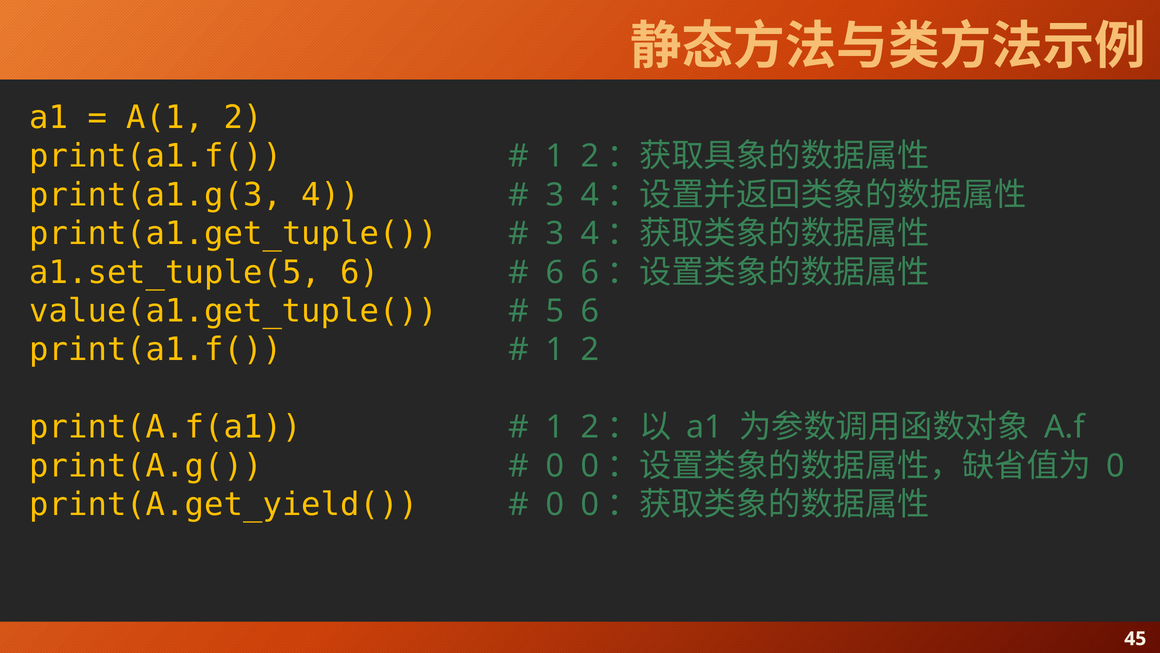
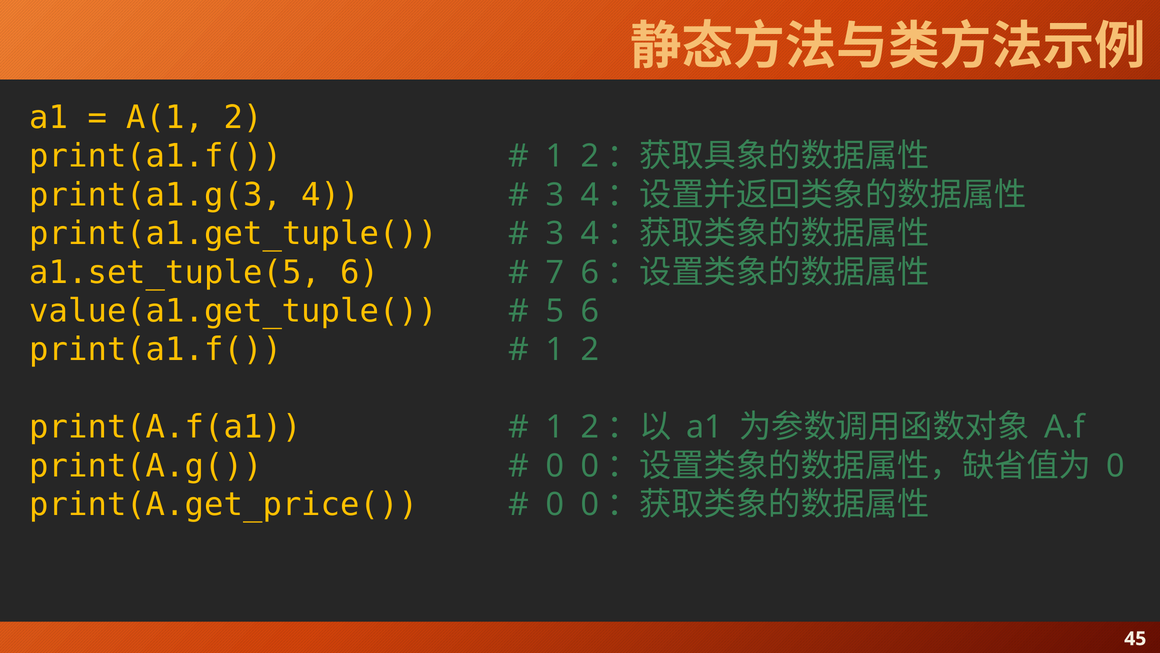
6: 6 -> 7 (555, 272)
print(A.get_yield(: print(A.get_yield( -> print(A.get_price( (224, 504)
